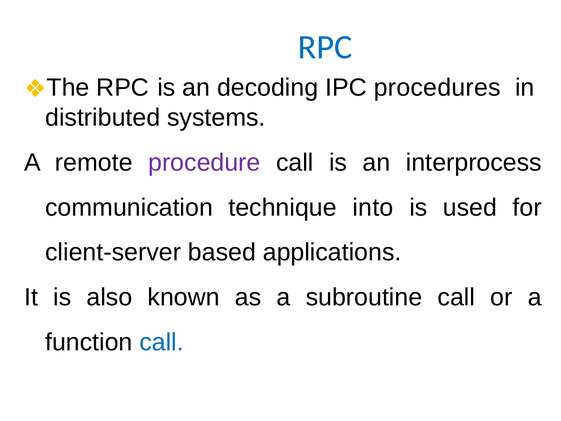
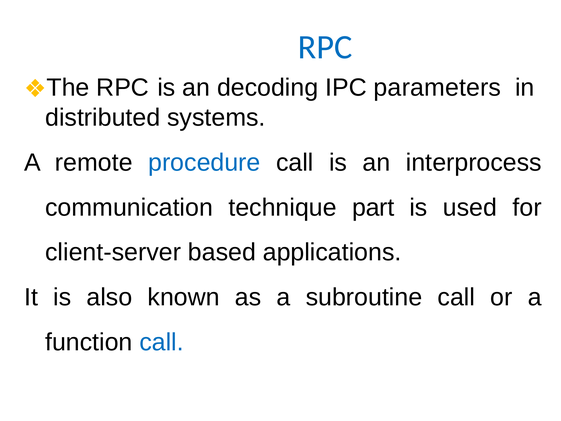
procedures: procedures -> parameters (437, 88)
procedure colour: purple -> blue (204, 162)
into: into -> part (373, 207)
